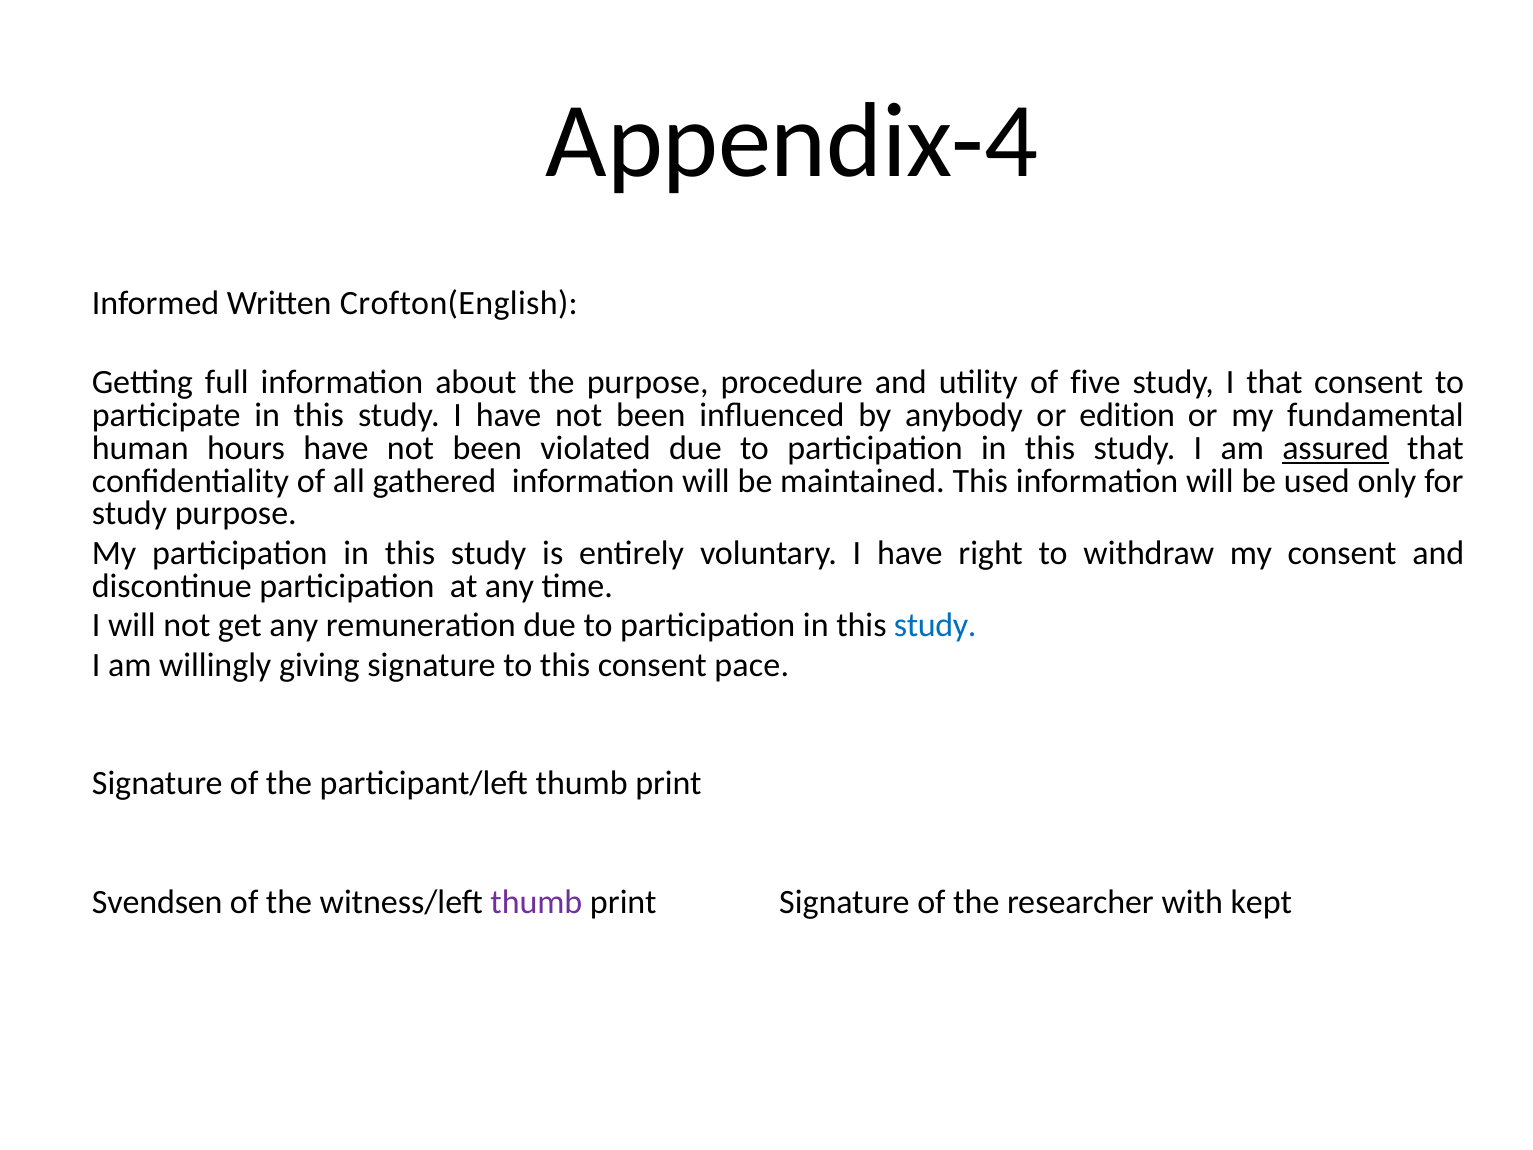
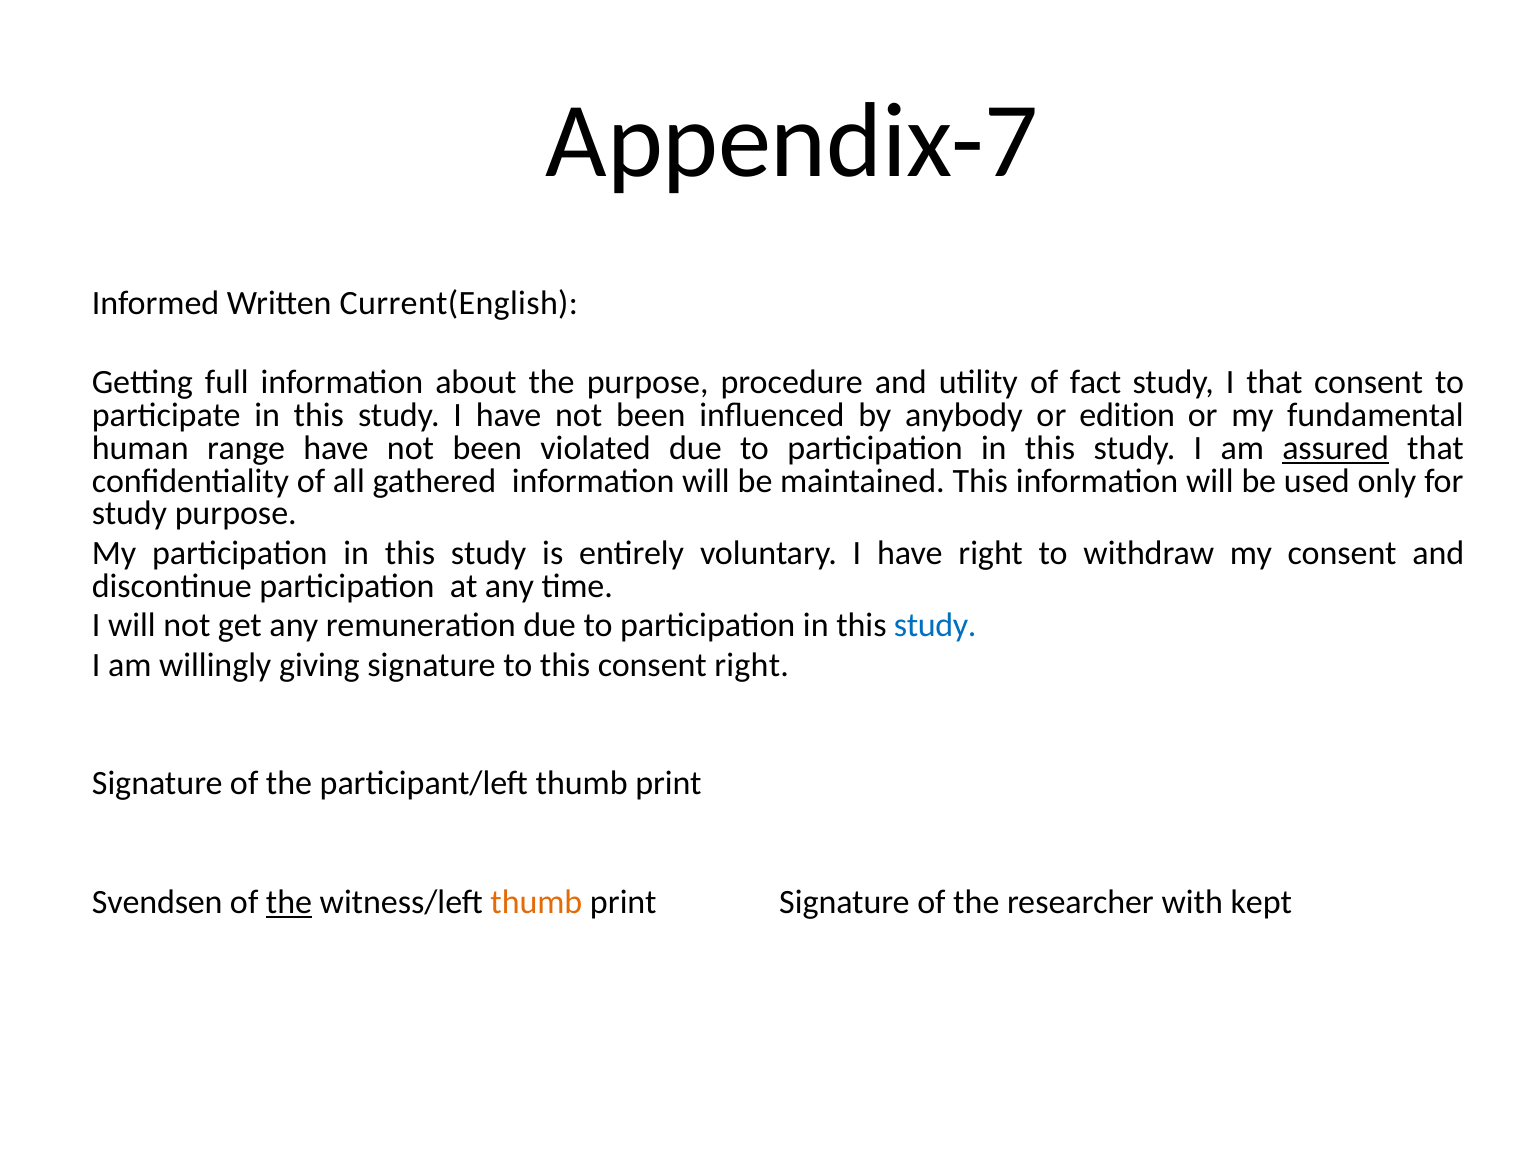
Appendix-4: Appendix-4 -> Appendix-7 (792, 142)
Crofton(English: Crofton(English -> Current(English (459, 304)
five: five -> fact (1096, 383)
hours: hours -> range (246, 448)
consent pace: pace -> right (752, 665)
the underline: none -> present (289, 902)
thumb colour: purple -> orange (536, 902)
